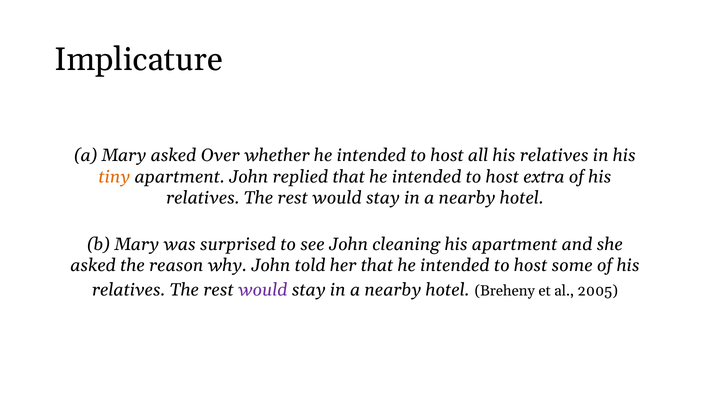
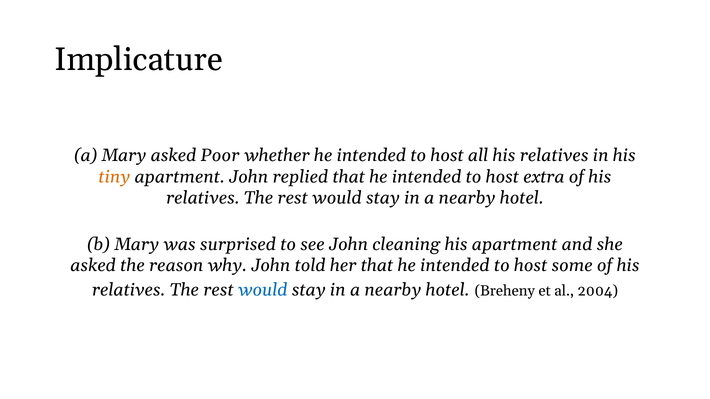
Over: Over -> Poor (220, 156)
would colour: purple -> blue (263, 290)
2005: 2005 -> 2004 (598, 291)
